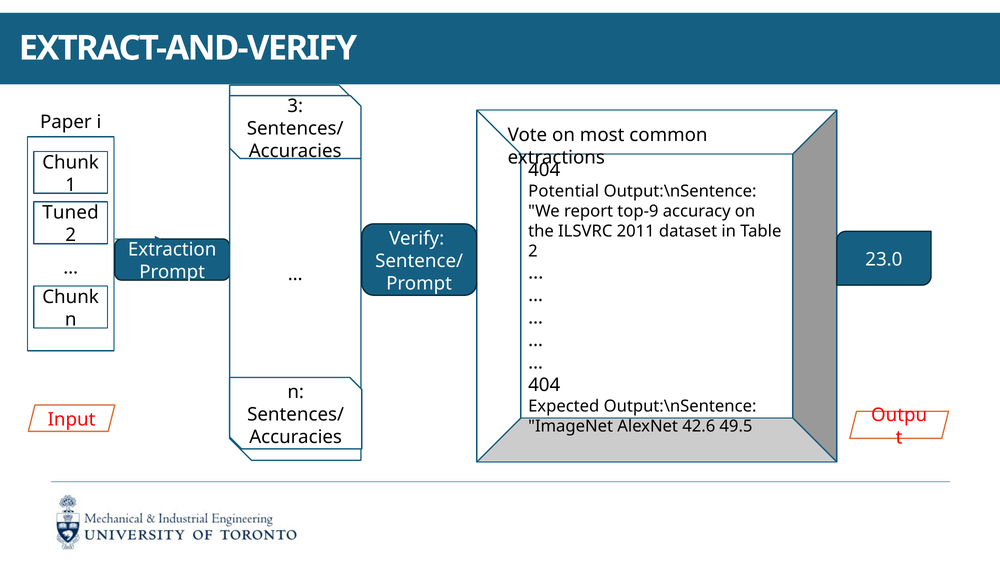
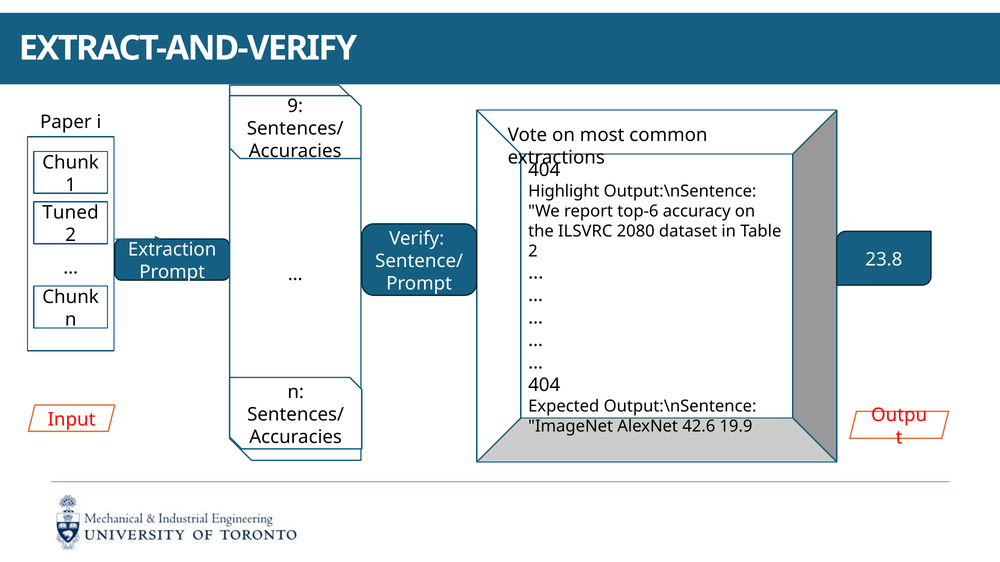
3: 3 -> 9 (295, 106)
Potential: Potential -> Highlight (564, 192)
top-9: top-9 -> top-6 (638, 212)
2011: 2011 -> 2080 (636, 232)
23.0: 23.0 -> 23.8 (884, 260)
49.5: 49.5 -> 19.9 (736, 426)
